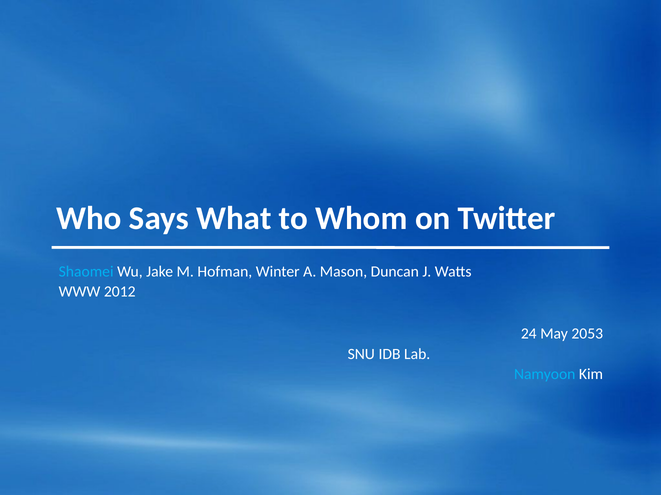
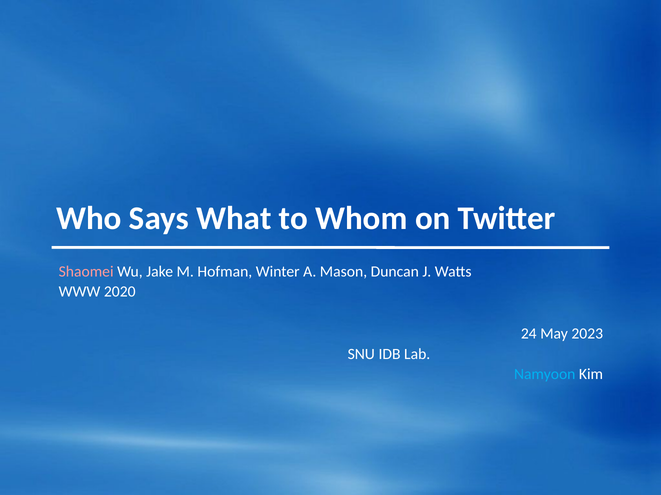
Shaomei colour: light blue -> pink (86, 272)
2012: 2012 -> 2020 (120, 292)
2053: 2053 -> 2023 (587, 334)
